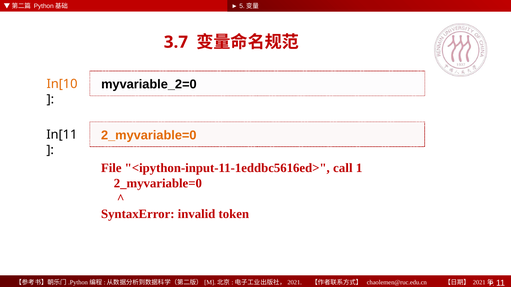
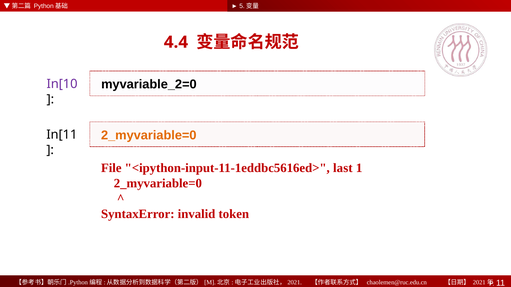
3.7: 3.7 -> 4.4 (176, 42)
In[10 colour: orange -> purple (62, 84)
call: call -> last (343, 168)
